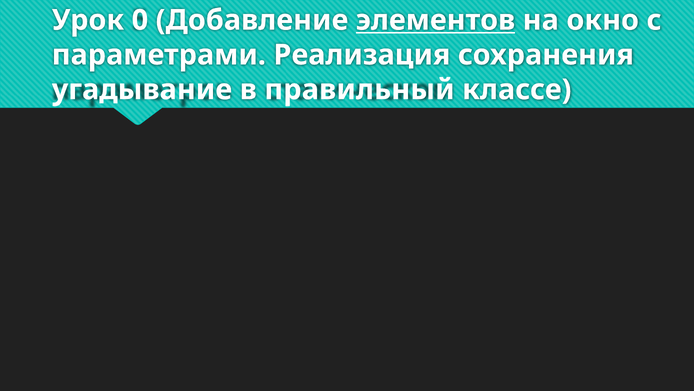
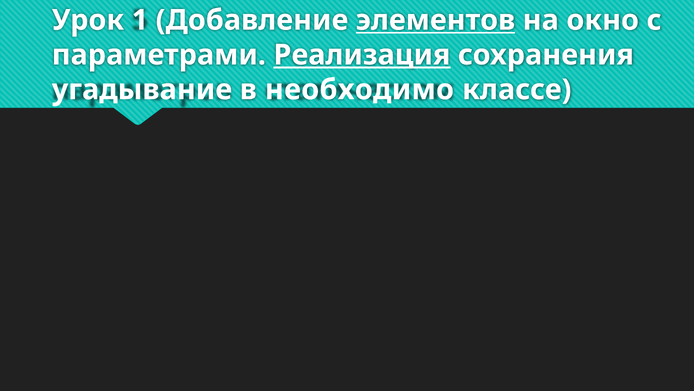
0: 0 -> 1 (140, 20)
Реализация underline: none -> present (362, 55)
правильный: правильный -> необходимо (359, 90)
